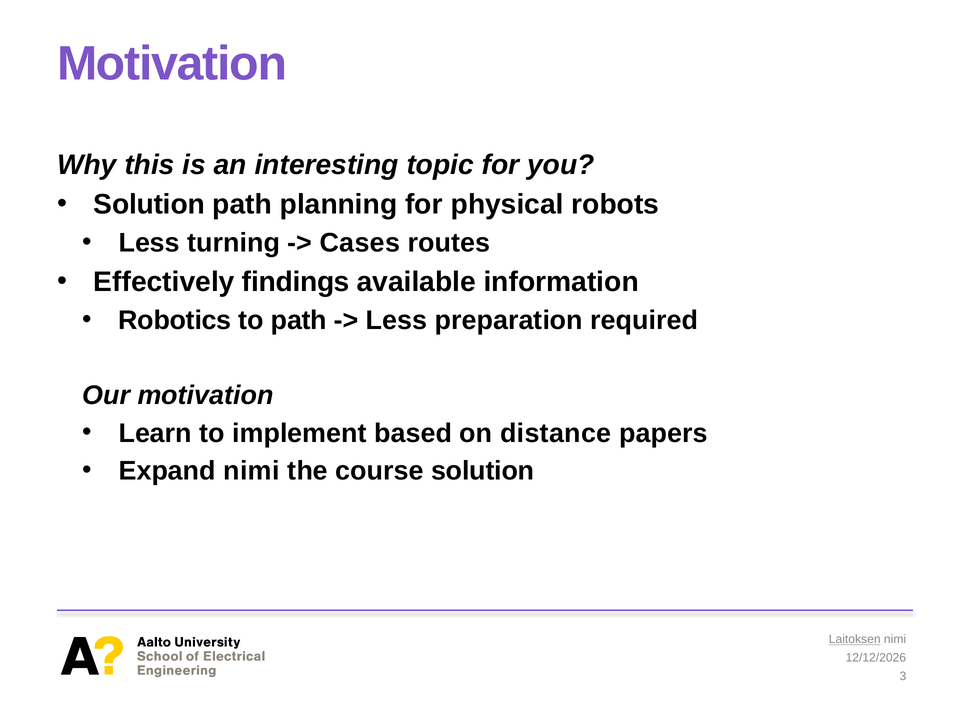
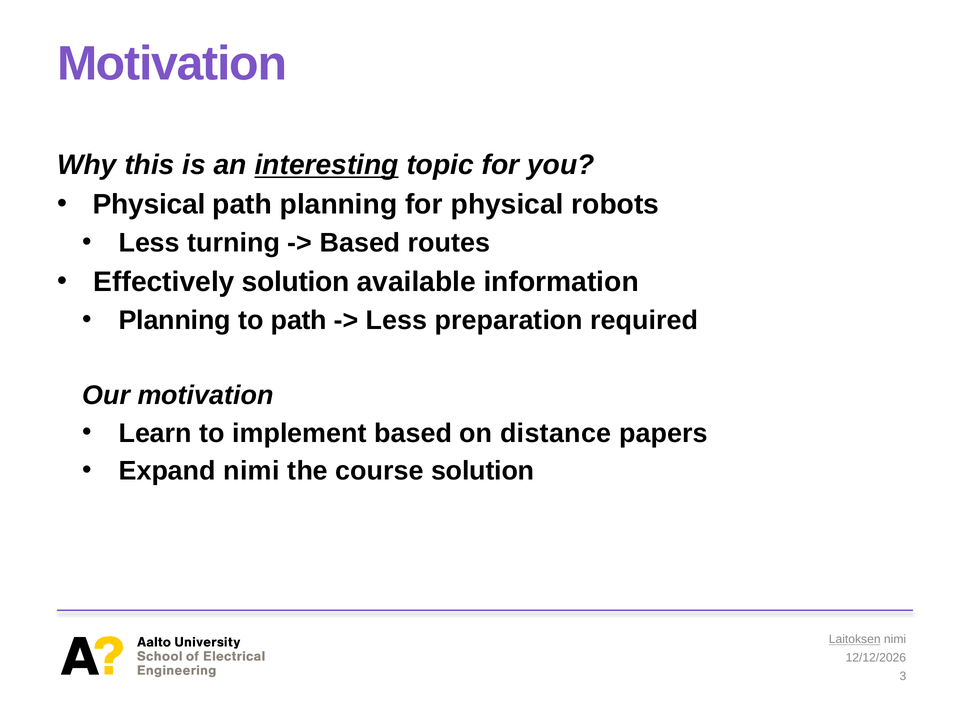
interesting underline: none -> present (327, 165)
Solution: Solution -> Physical (149, 205)
Cases: Cases -> Based (360, 243)
Effectively findings: findings -> solution (296, 282)
Robotics: Robotics -> Planning (175, 320)
